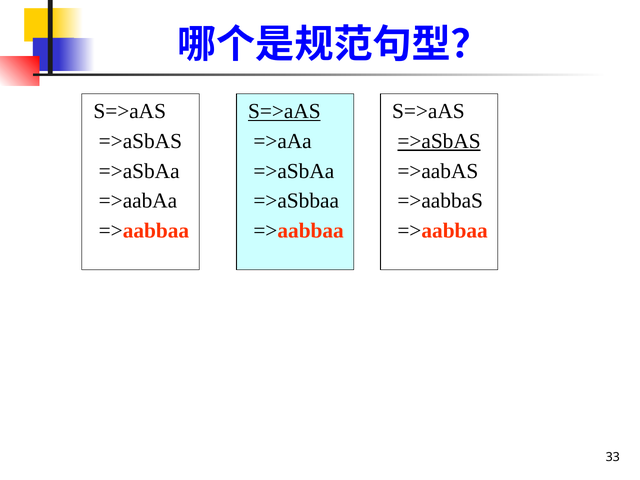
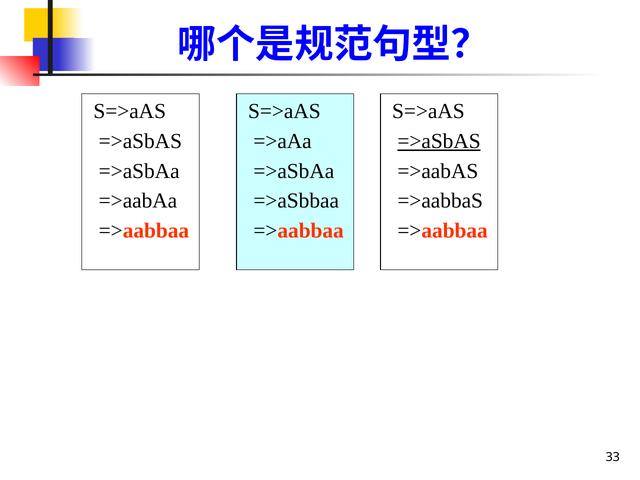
S=>aAS underline: present -> none (284, 111)
